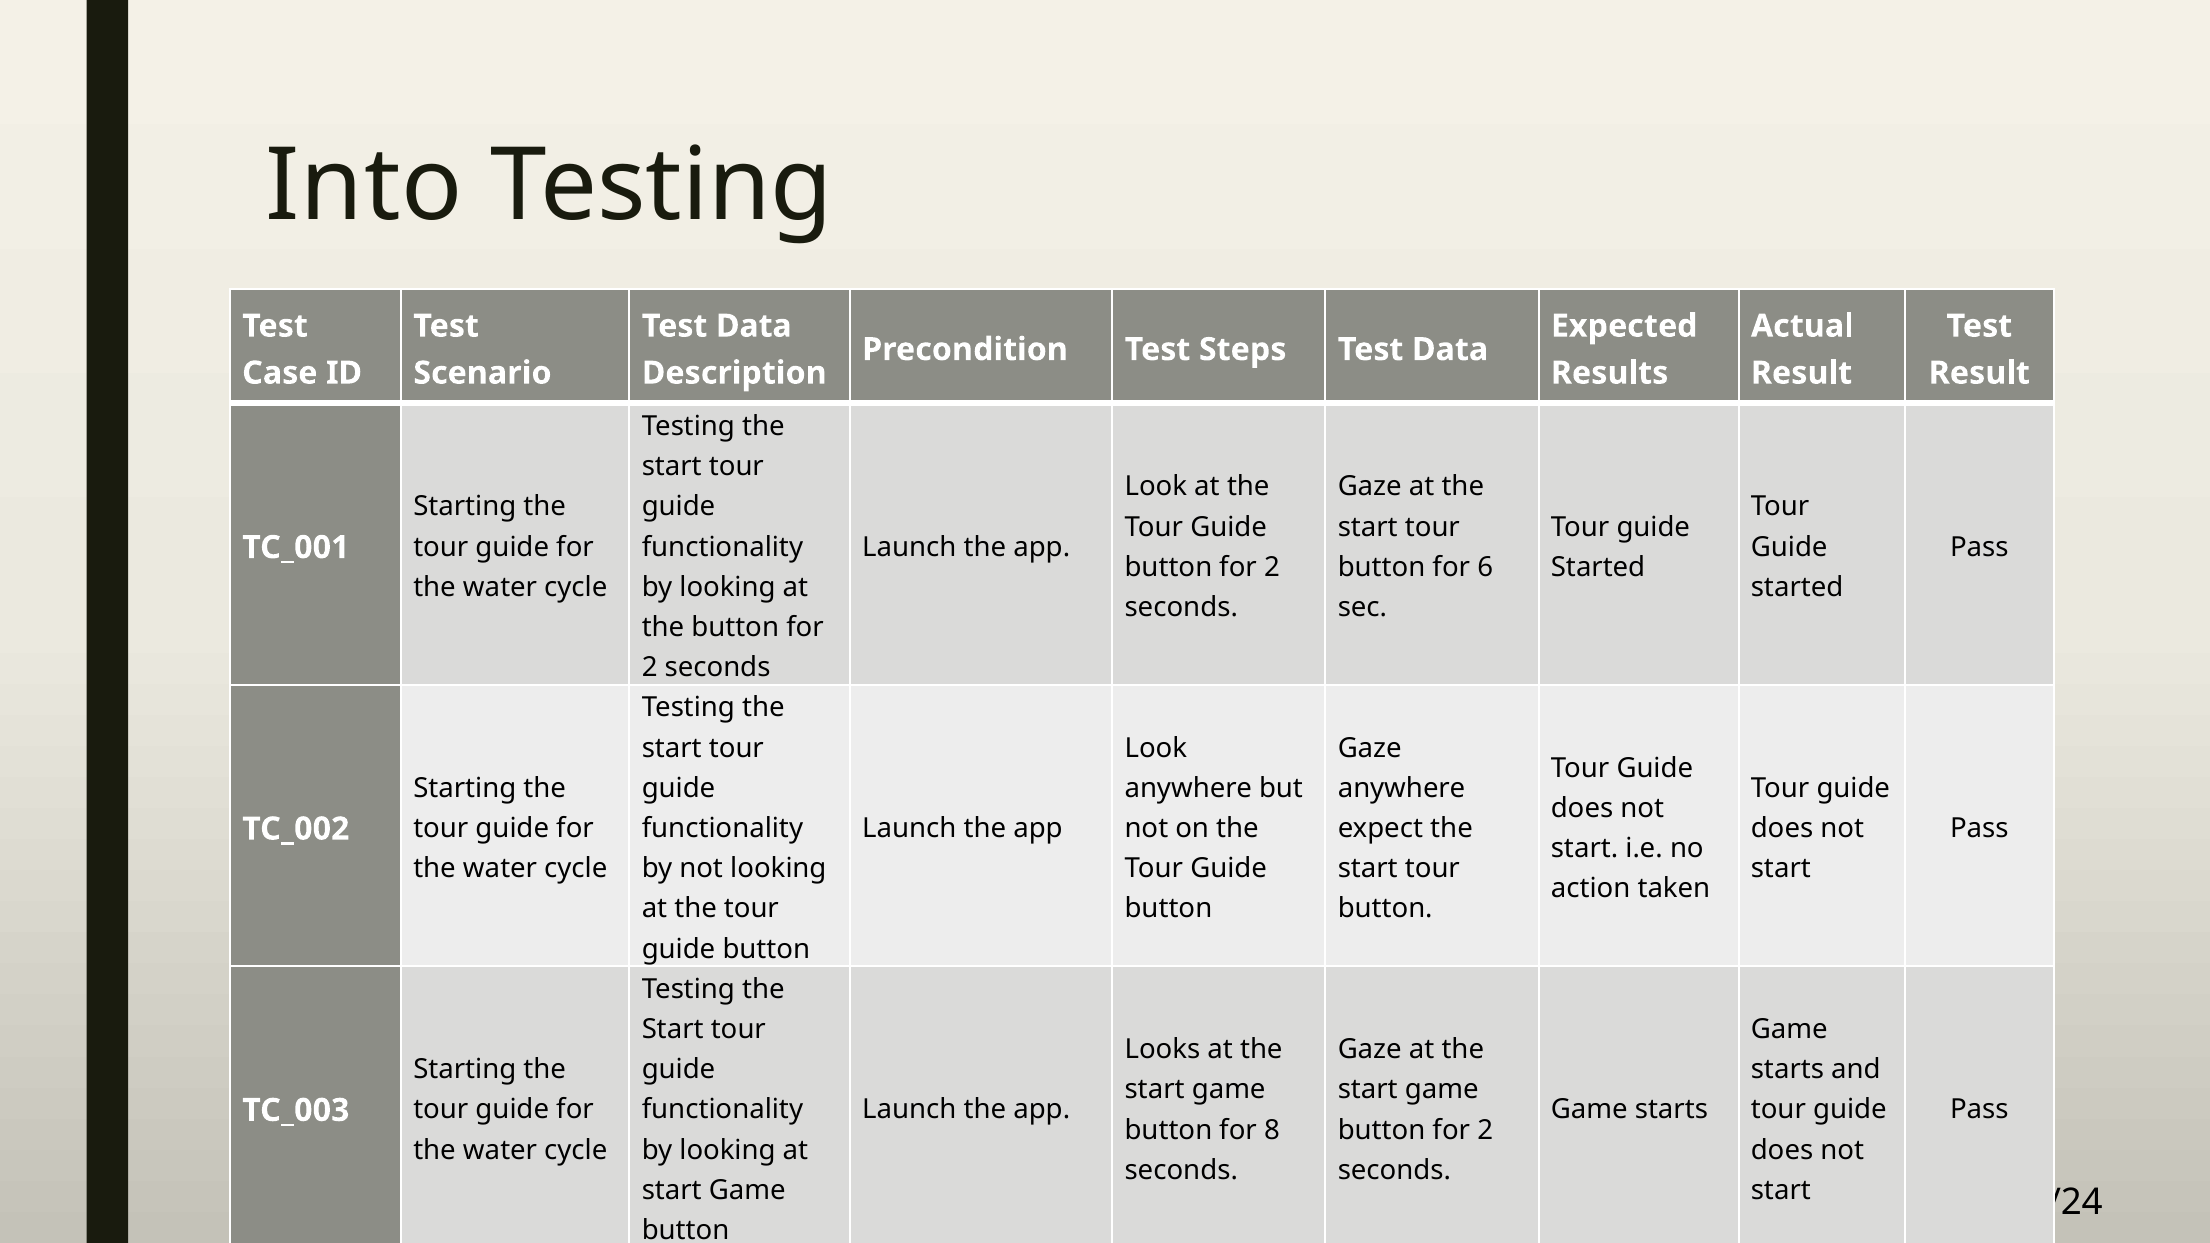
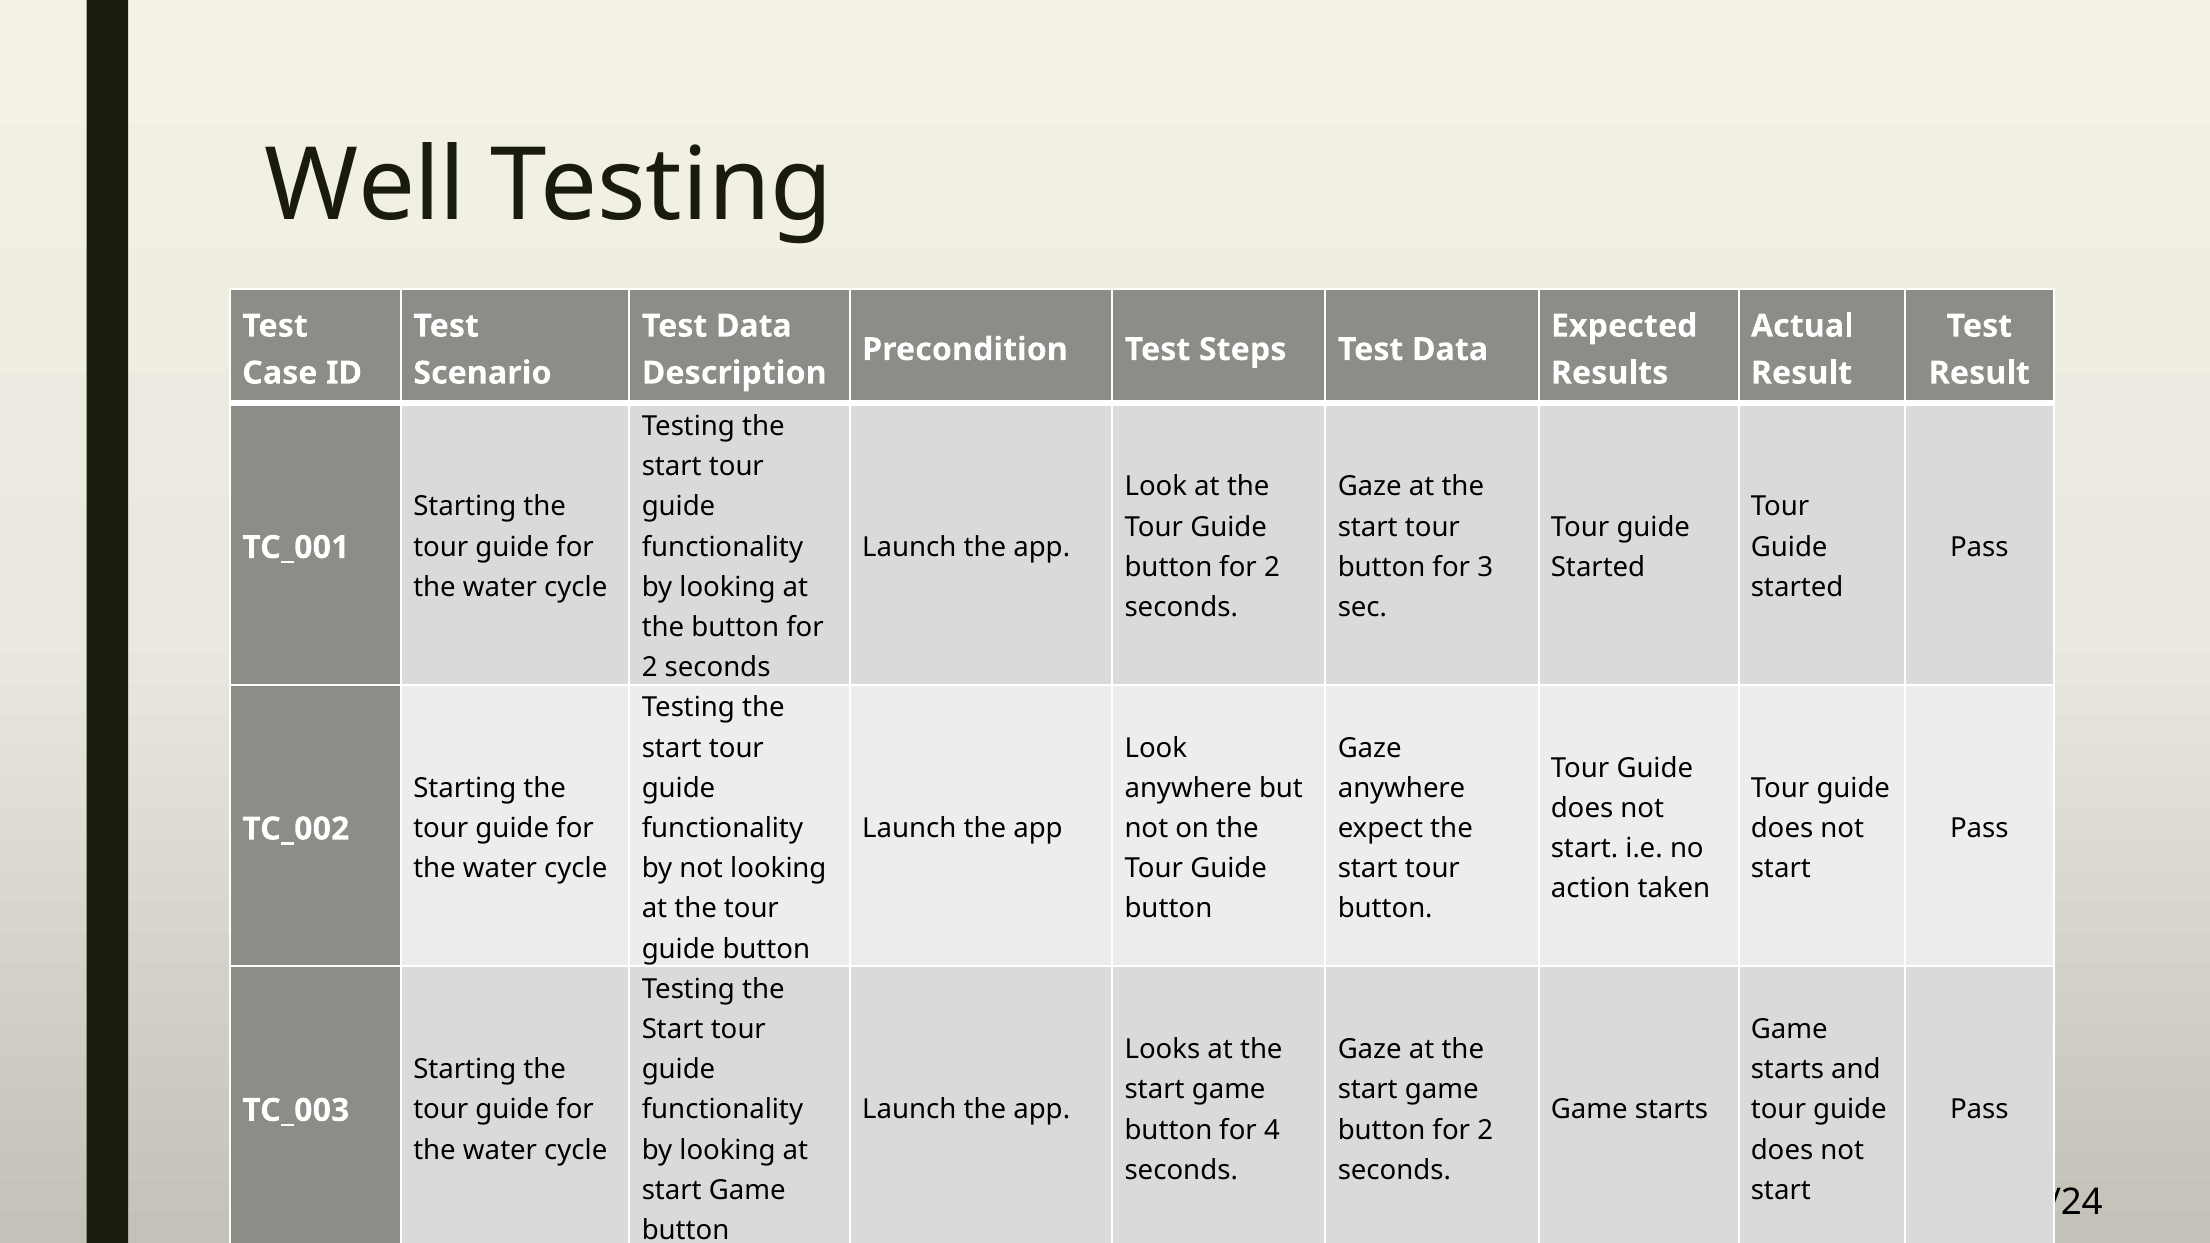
Into: Into -> Well (365, 186)
6: 6 -> 3 (1485, 567)
8: 8 -> 4 (1272, 1130)
